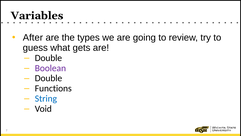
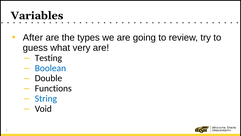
gets: gets -> very (82, 48)
Double: Double -> Testing (48, 58)
Boolean colour: purple -> blue (50, 68)
